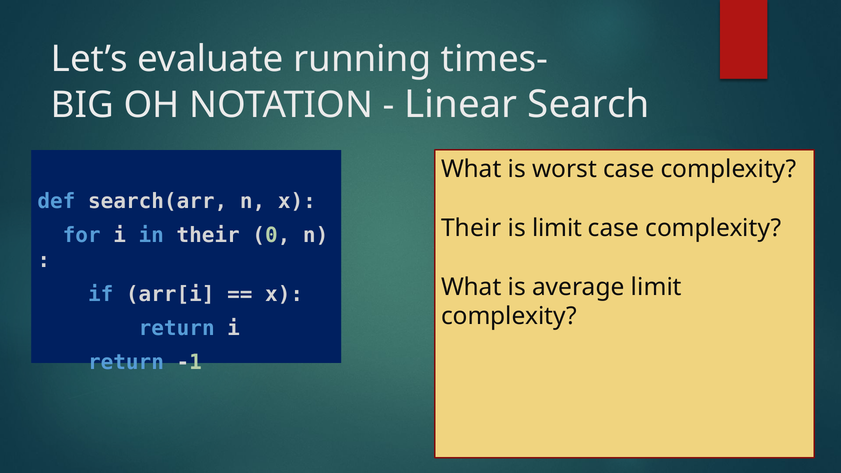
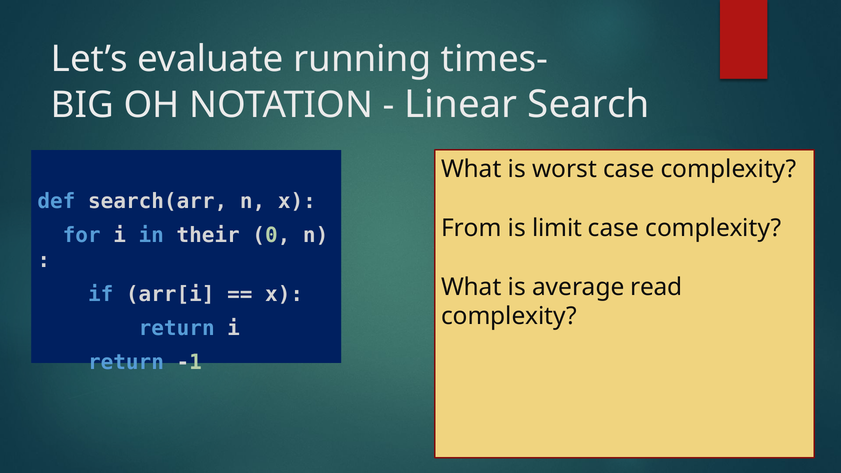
Their: Their -> From (471, 228)
average limit: limit -> read (656, 287)
